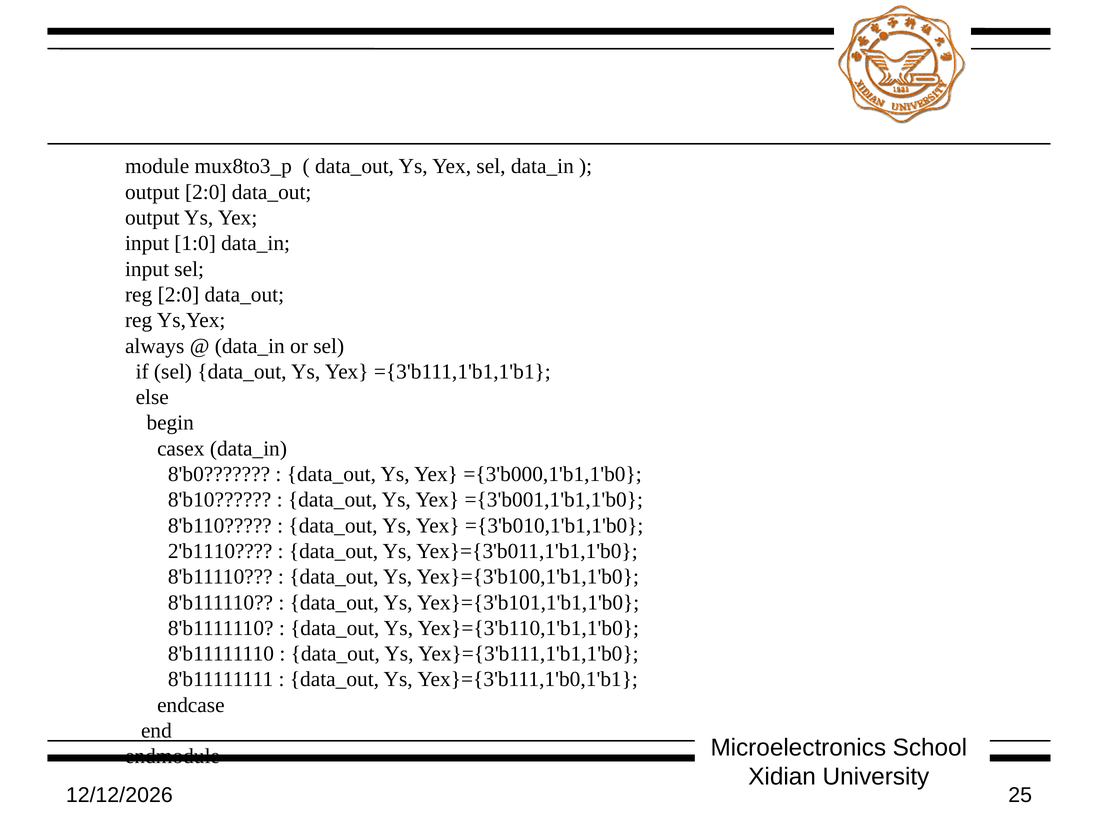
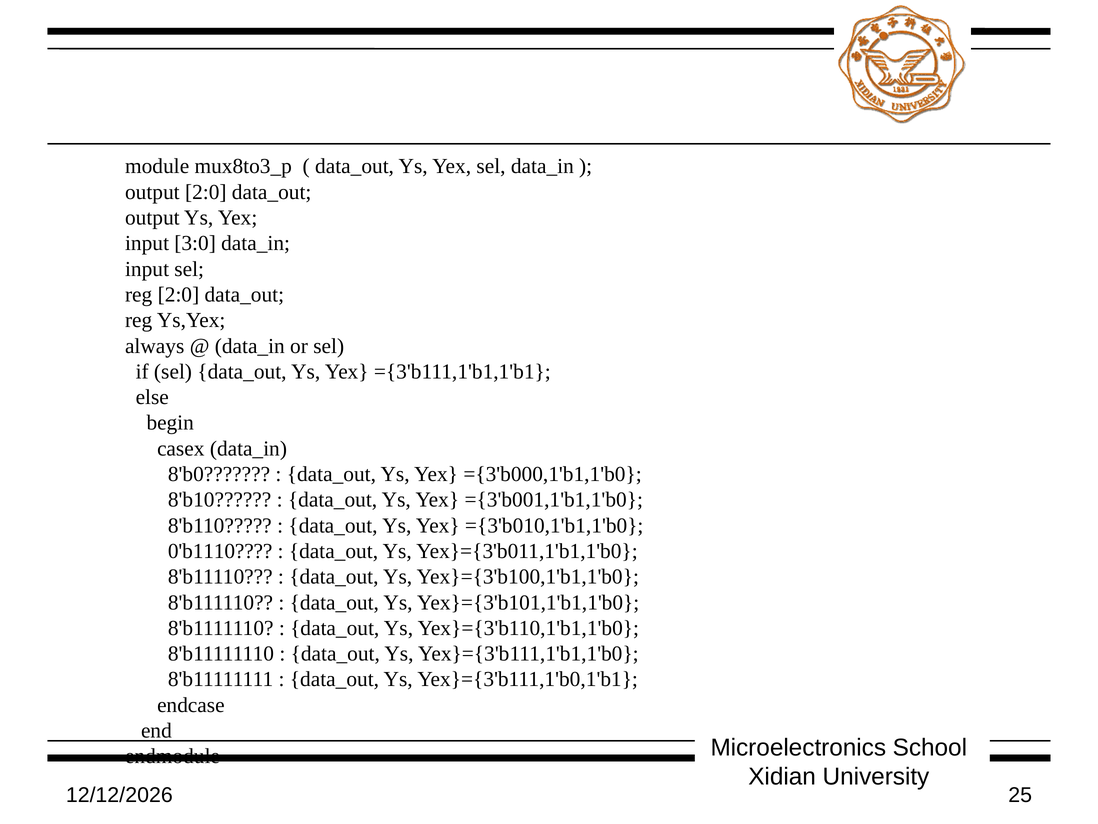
1:0: 1:0 -> 3:0 (195, 243)
2'b1110: 2'b1110 -> 0'b1110 (220, 551)
